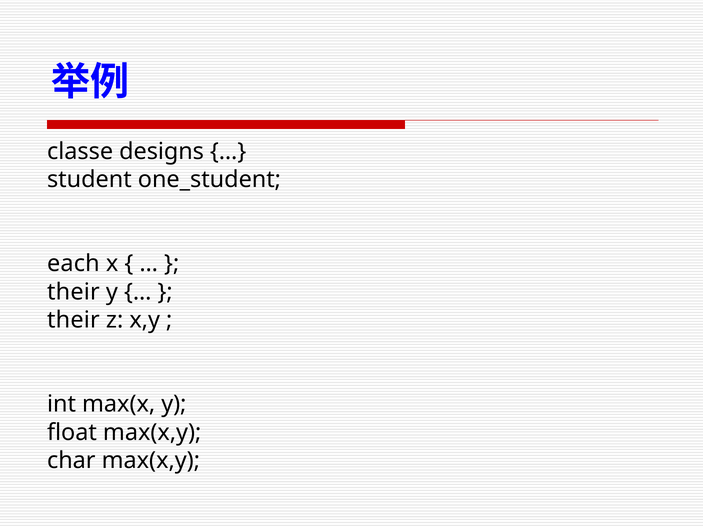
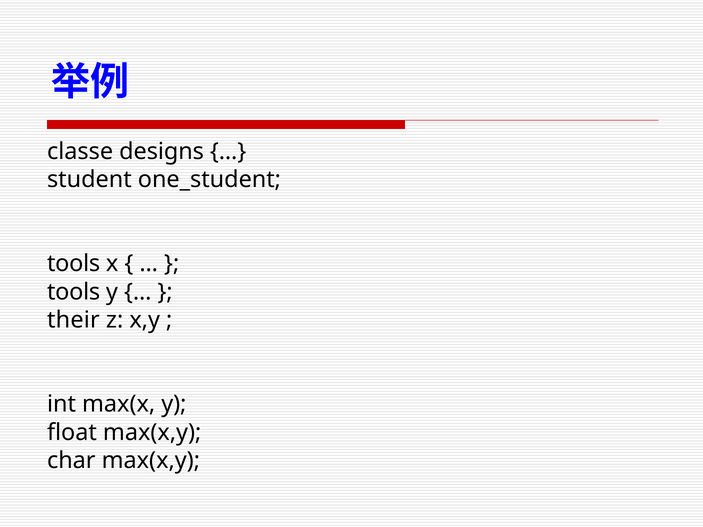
each: each -> tools (74, 264)
their: their -> tools (74, 292)
